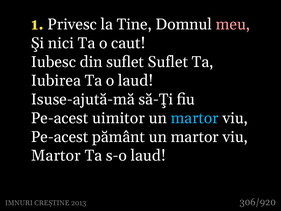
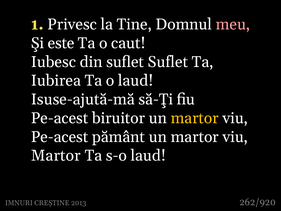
nici: nici -> este (61, 43)
uimitor: uimitor -> biruitor (119, 118)
martor colour: light blue -> yellow (195, 118)
306/920: 306/920 -> 262/920 (258, 202)
